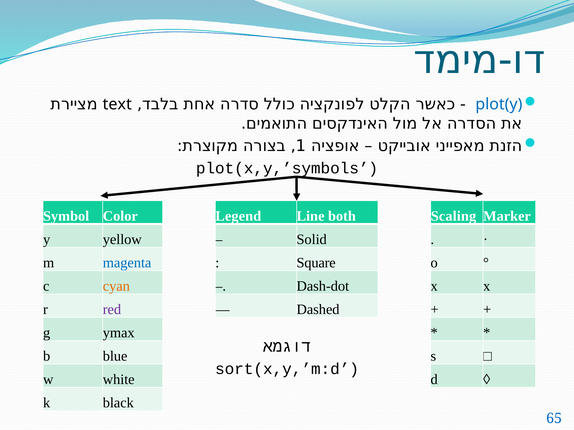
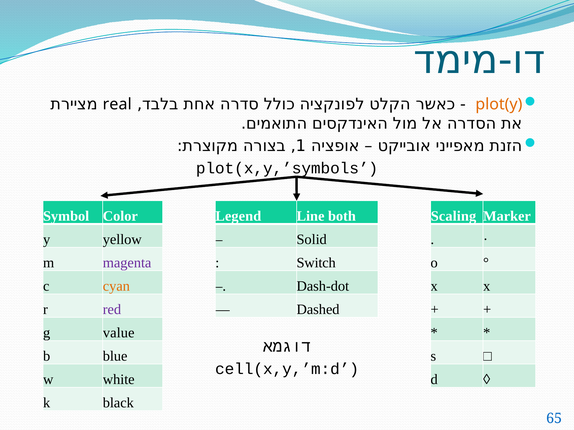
text: text -> real (117, 104)
plot(y colour: blue -> orange (499, 104)
magenta colour: blue -> purple (127, 263)
Square: Square -> Switch (316, 263)
ymax: ymax -> value (119, 333)
sort(x,y,’m:d: sort(x,y,’m:d -> cell(x,y,’m:d (287, 369)
